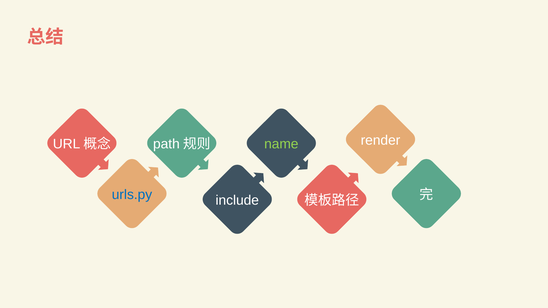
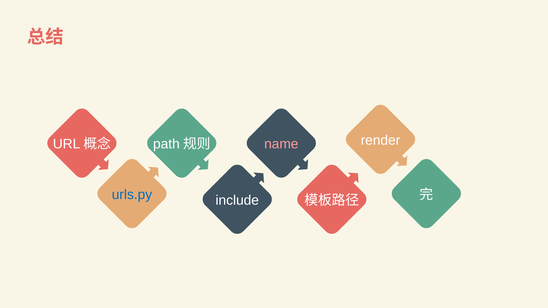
name colour: light green -> pink (281, 144)
